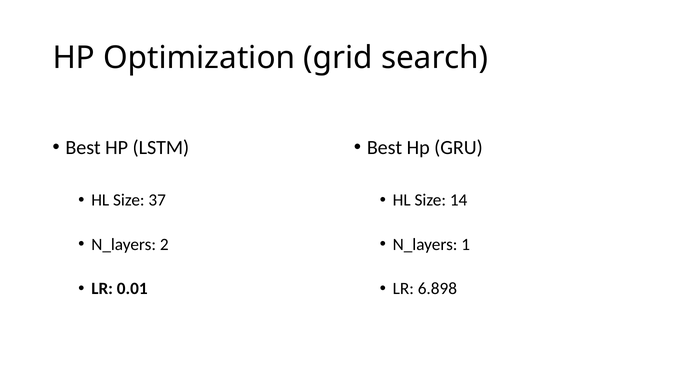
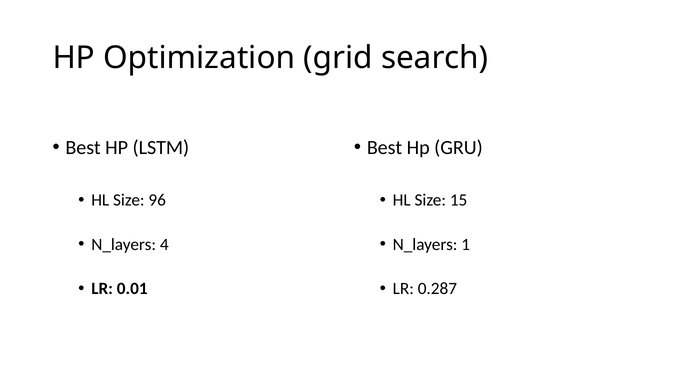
37: 37 -> 96 (157, 200)
14: 14 -> 15 (459, 200)
2: 2 -> 4 (164, 245)
6.898: 6.898 -> 0.287 (437, 289)
